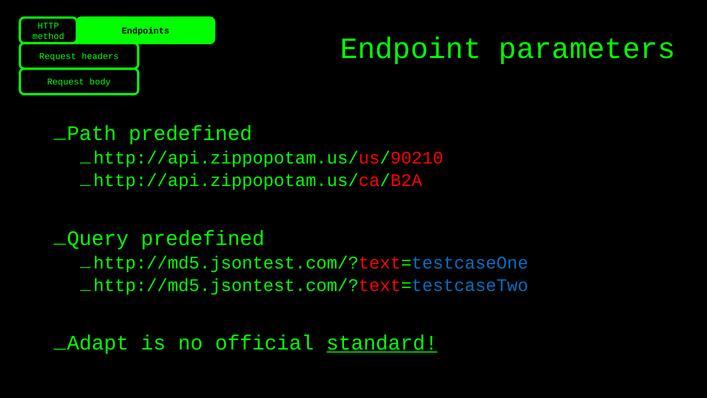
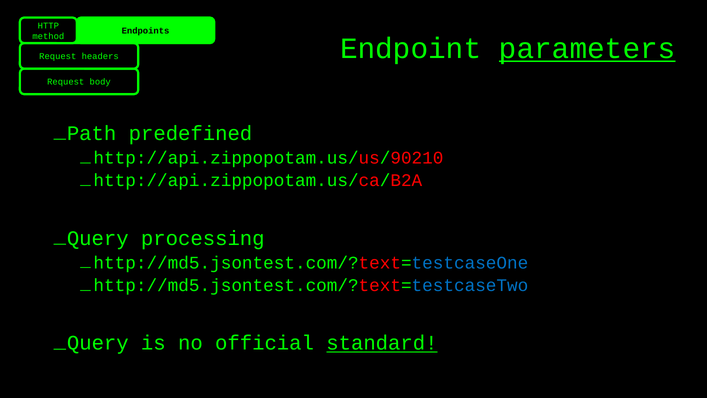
parameters underline: none -> present (587, 48)
Query predefined: predefined -> processing (203, 238)
Adapt: Adapt -> Query (98, 343)
